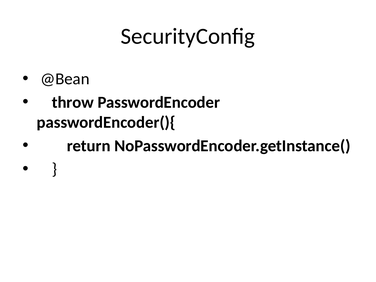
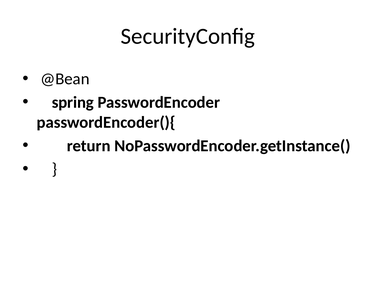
throw: throw -> spring (73, 102)
